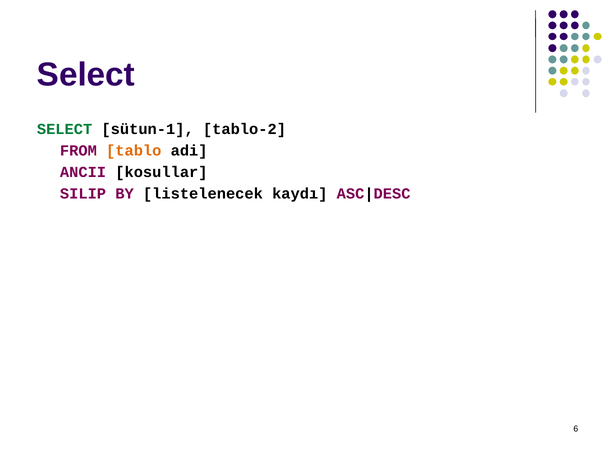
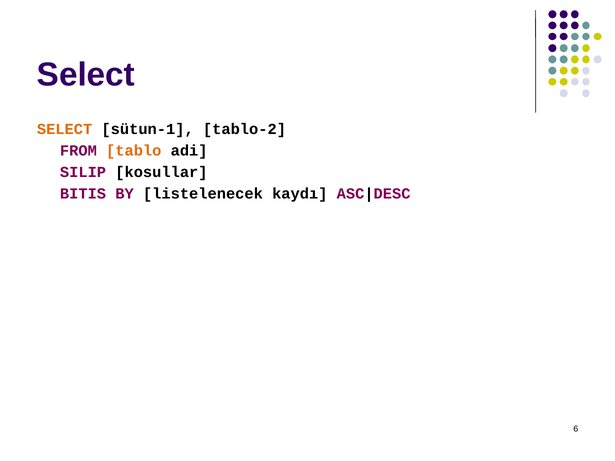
SELECT colour: green -> orange (65, 129)
ANCII: ANCII -> SILIP (83, 172)
SILIP: SILIP -> BITIS (83, 194)
